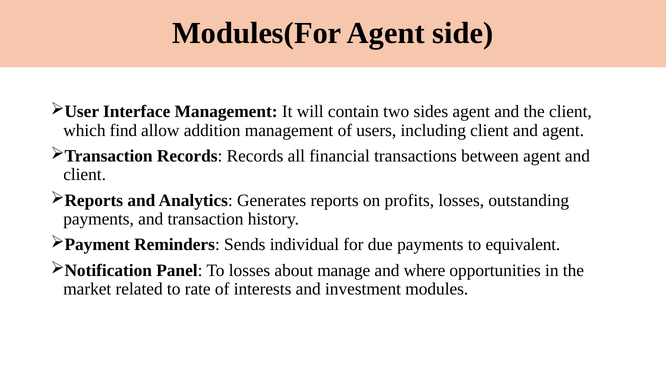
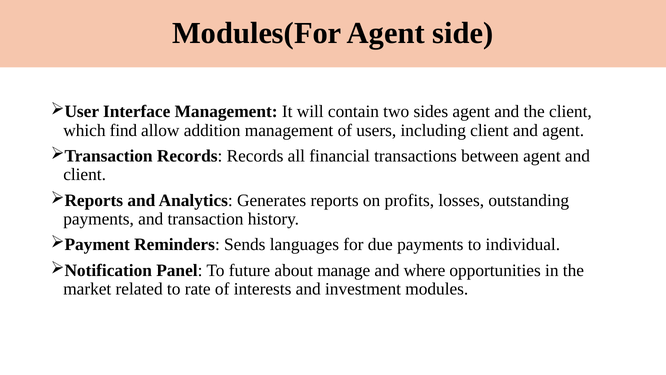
individual: individual -> languages (304, 244)
equivalent: equivalent -> individual (523, 244)
To losses: losses -> future (249, 270)
